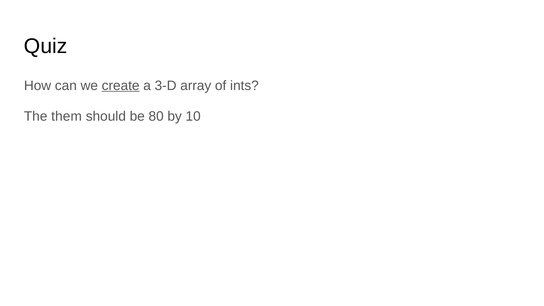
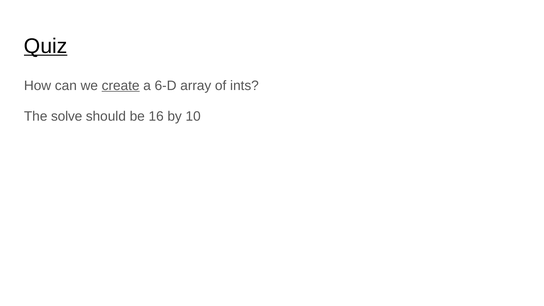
Quiz underline: none -> present (46, 46)
3-D: 3-D -> 6-D (166, 86)
them: them -> solve (67, 116)
80: 80 -> 16 (156, 116)
